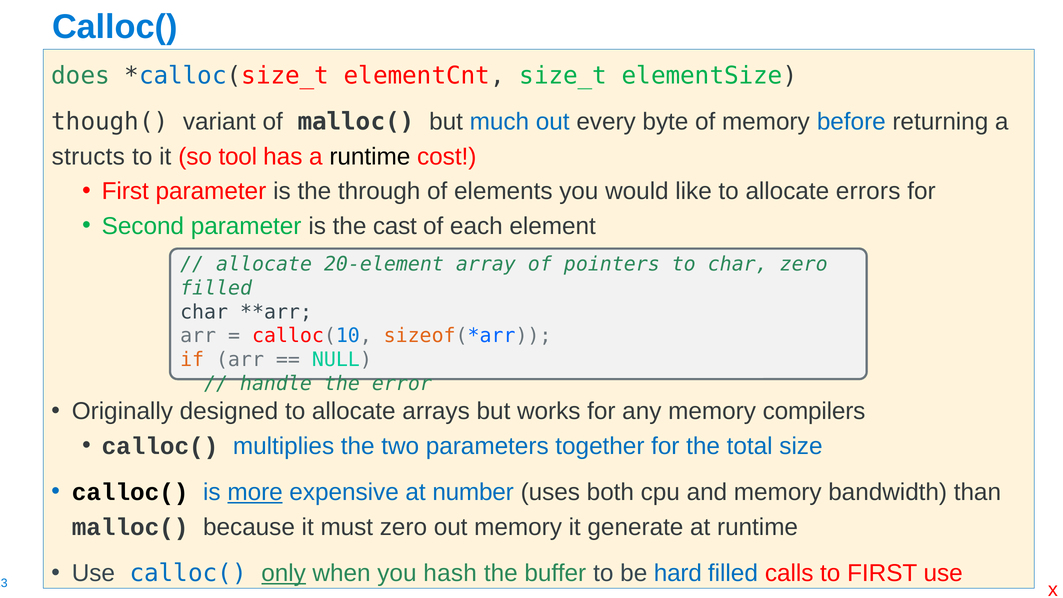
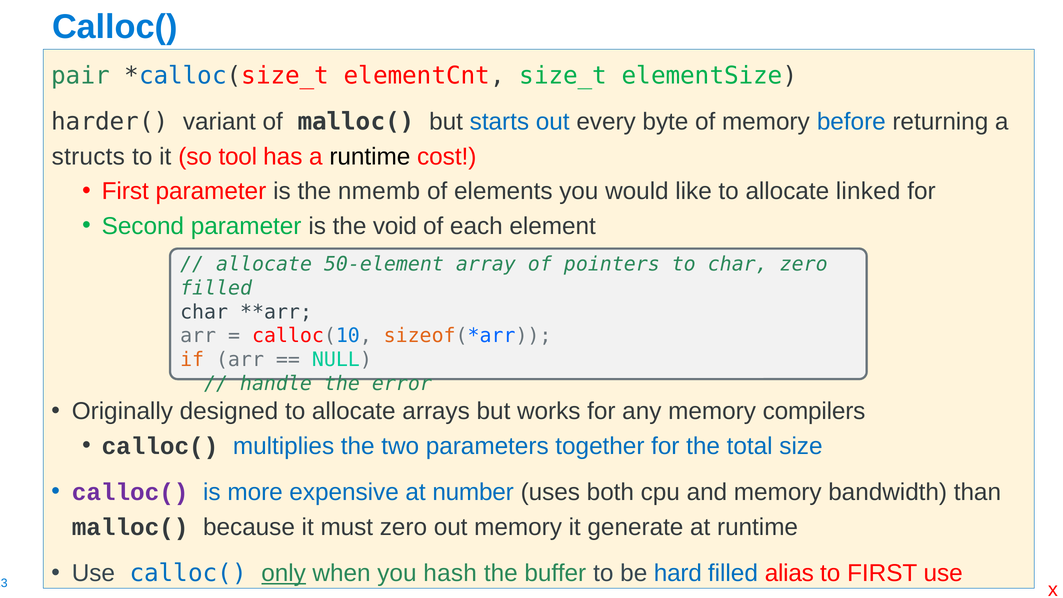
does: does -> pair (81, 75)
though(: though( -> harder( (110, 122)
much: much -> starts (499, 122)
through: through -> nmemb (379, 191)
errors: errors -> linked (868, 191)
cast: cast -> void (395, 226)
20-element: 20-element -> 50-element (384, 264)
calloc( colour: black -> purple (130, 492)
more underline: present -> none (255, 492)
calls: calls -> alias (789, 573)
